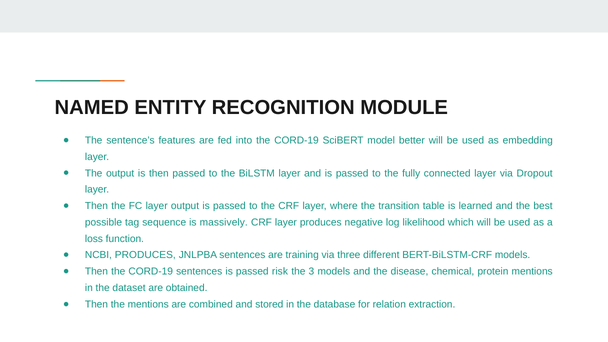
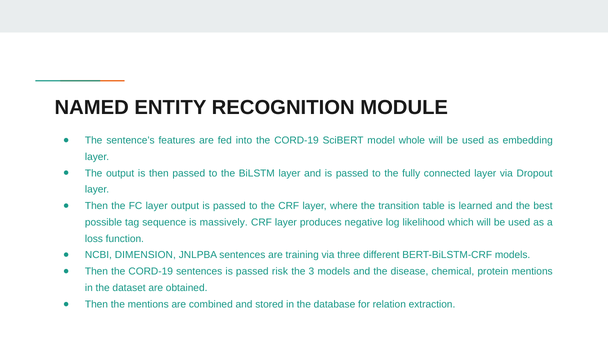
better: better -> whole (412, 140)
NCBI PRODUCES: PRODUCES -> DIMENSION (145, 255)
